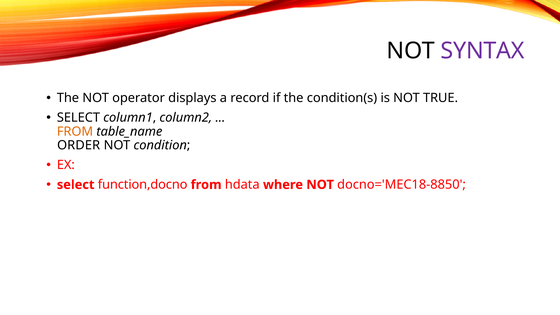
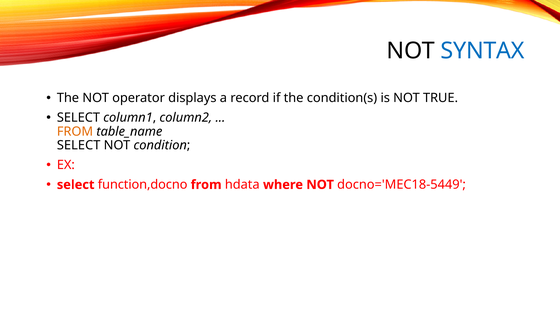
SYNTAX colour: purple -> blue (483, 51)
ORDER: ORDER -> SELECT (79, 145)
docno='MEC18-8850: docno='MEC18-8850 -> docno='MEC18-5449 (402, 185)
